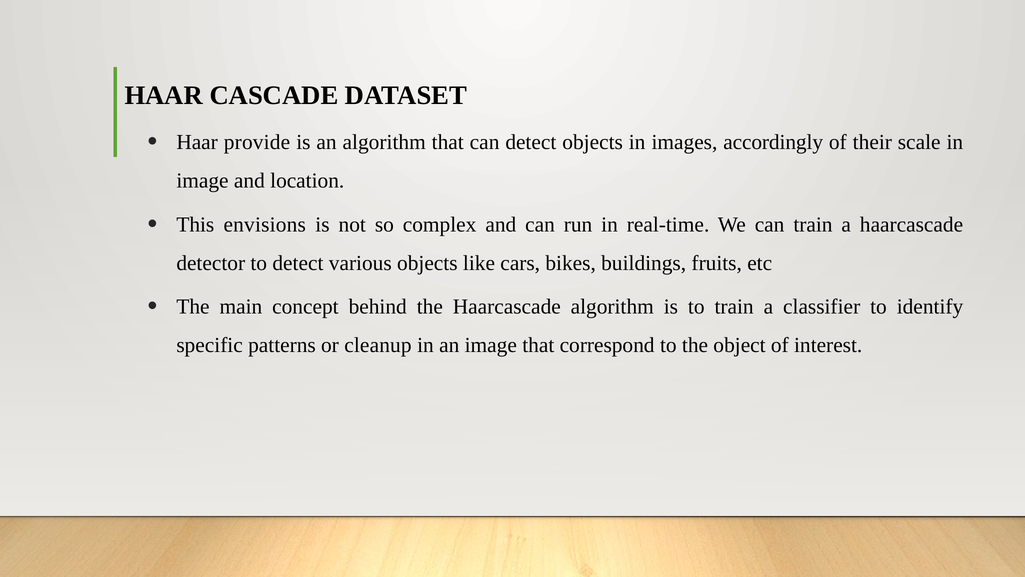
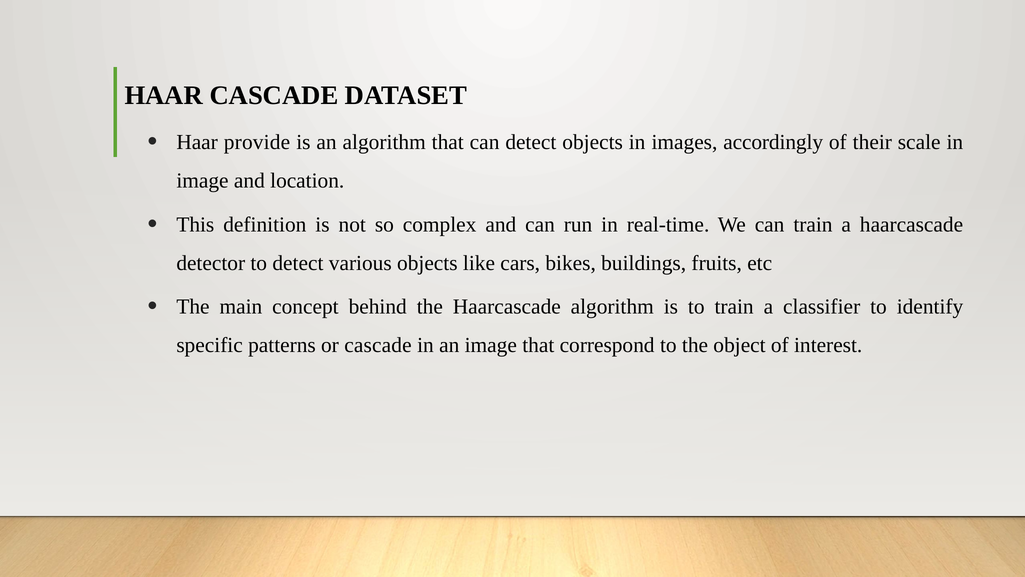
envisions: envisions -> definition (265, 224)
or cleanup: cleanup -> cascade (378, 345)
